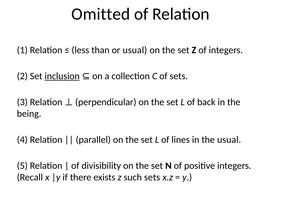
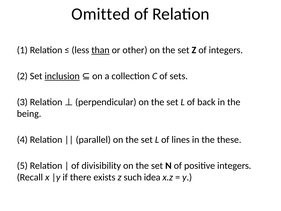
than underline: none -> present (100, 50)
or usual: usual -> other (135, 50)
the usual: usual -> these (229, 140)
such sets: sets -> idea (152, 177)
